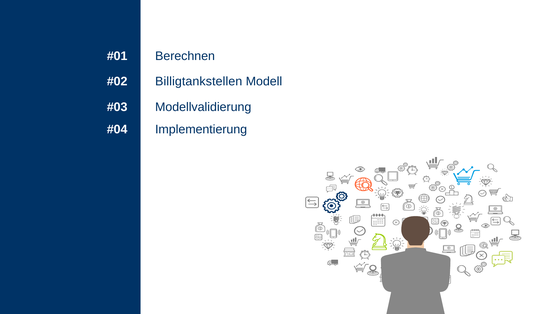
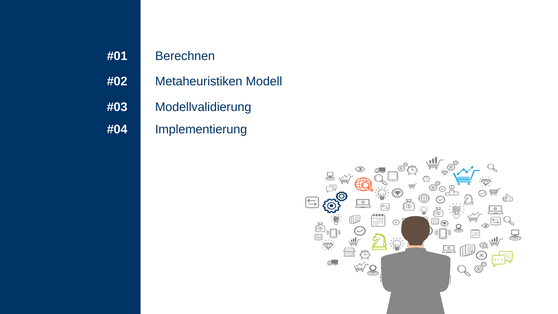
Billigtankstellen: Billigtankstellen -> Metaheuristiken (199, 81)
